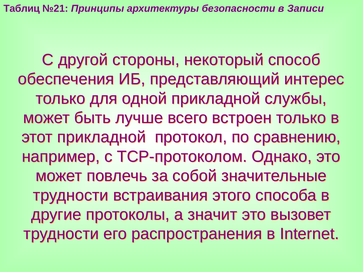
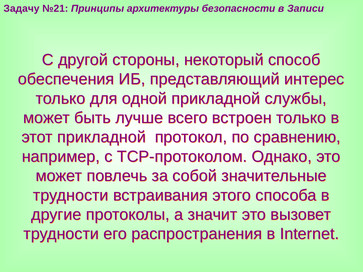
Таблиц: Таблиц -> Задачу (22, 9)
